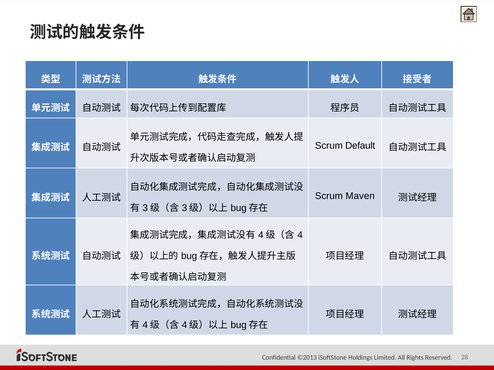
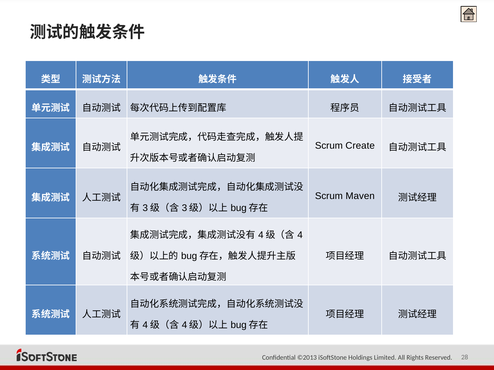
Default: Default -> Create (360, 146)
